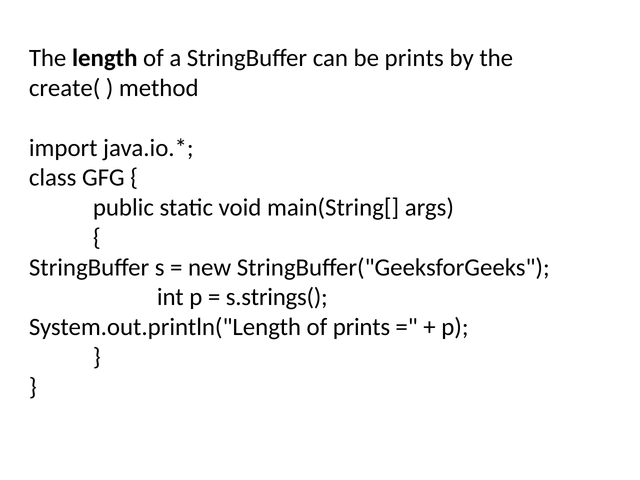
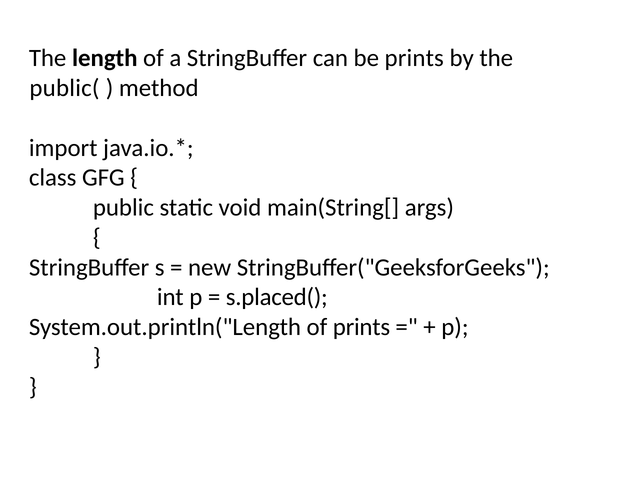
create(: create( -> public( (64, 88)
s.strings(: s.strings( -> s.placed( (277, 297)
